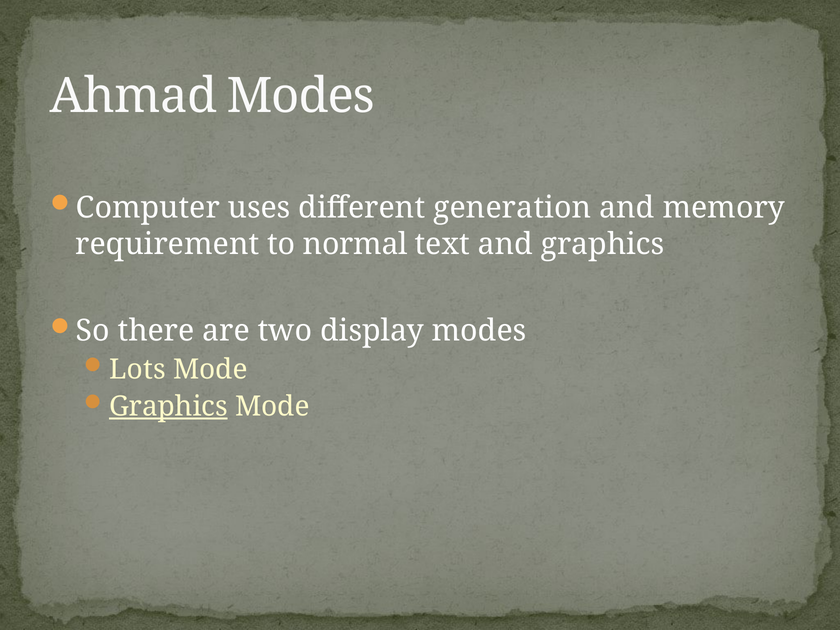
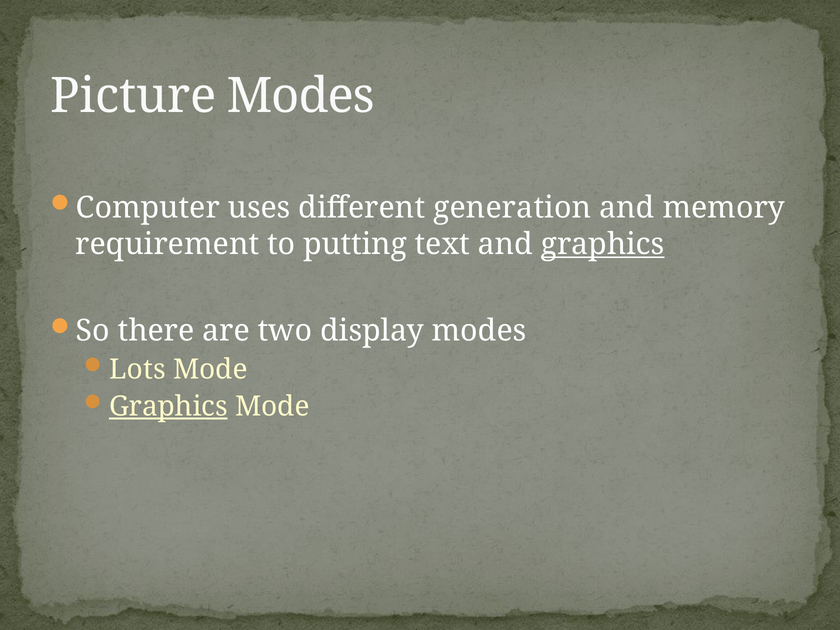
Ahmad: Ahmad -> Picture (133, 96)
normal: normal -> putting (355, 244)
graphics underline: none -> present (603, 244)
